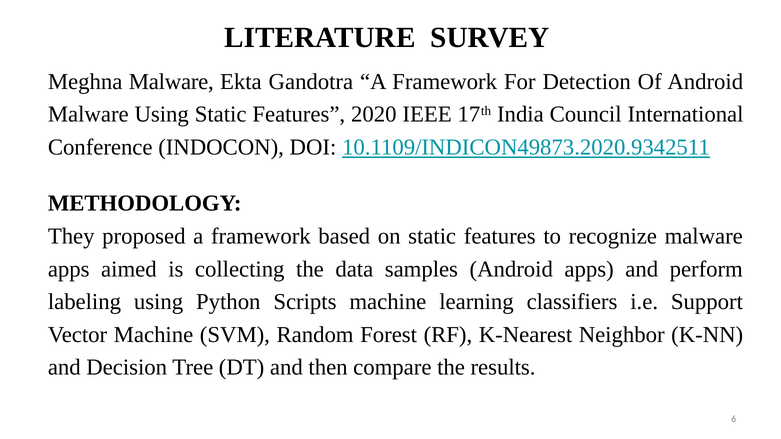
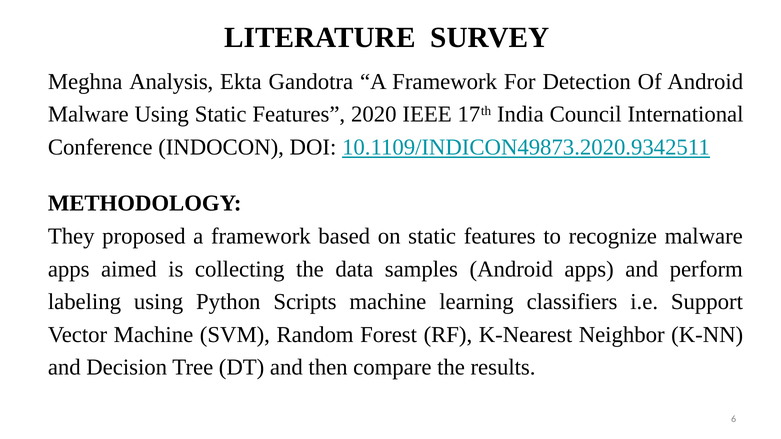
Meghna Malware: Malware -> Analysis (171, 82)
